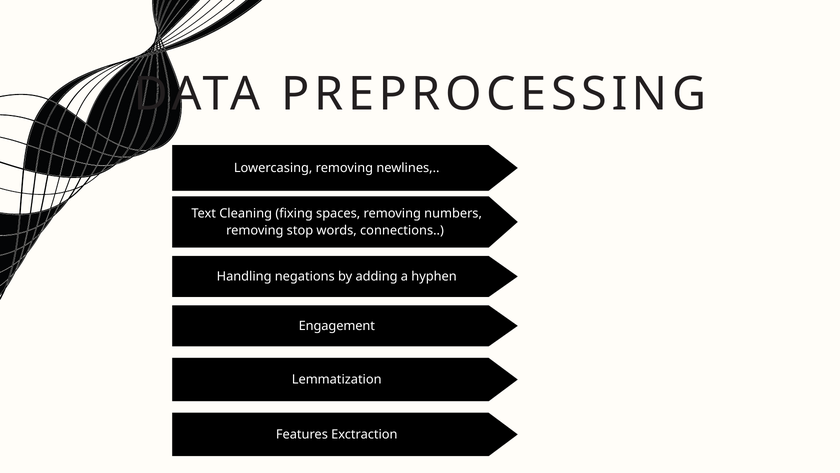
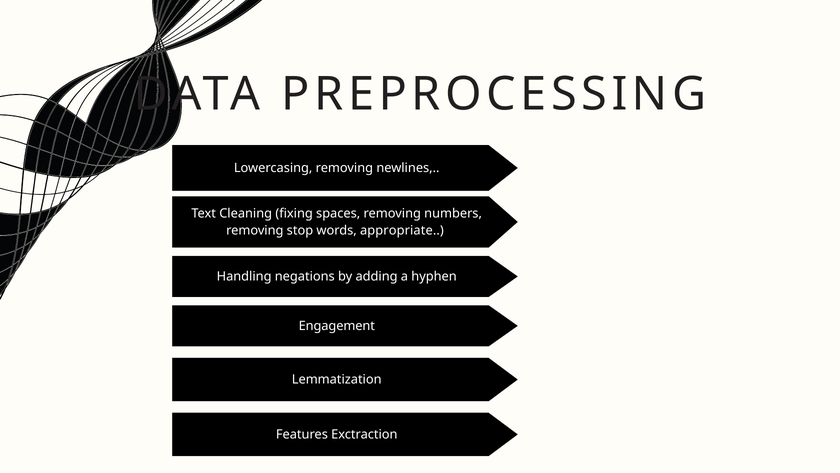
connections: connections -> appropriate (402, 230)
